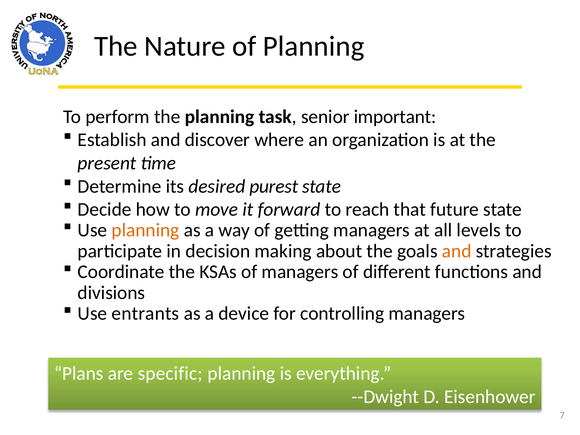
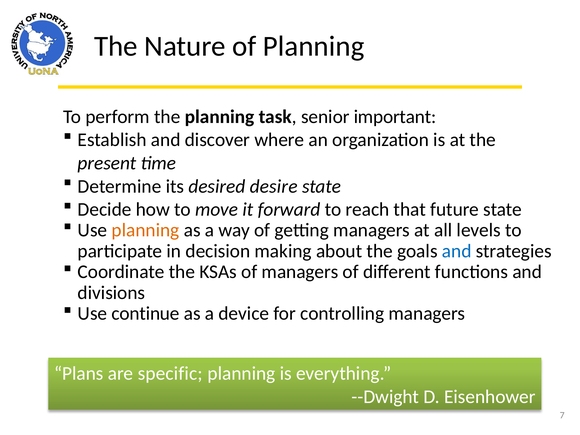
purest: purest -> desire (274, 186)
and colour: orange -> blue (457, 251)
entrants: entrants -> continue (146, 314)
